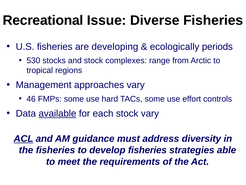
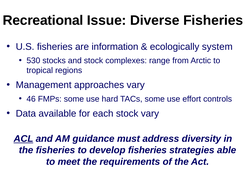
developing: developing -> information (115, 47)
periods: periods -> system (217, 47)
available underline: present -> none (57, 113)
